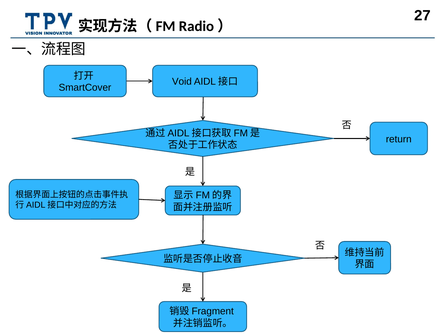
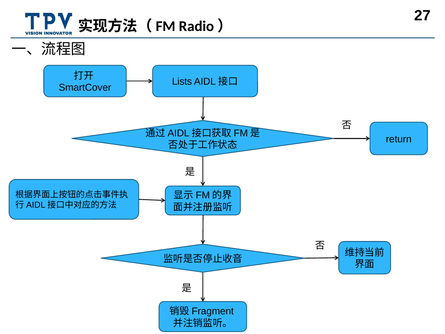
Void: Void -> Lists (182, 82)
